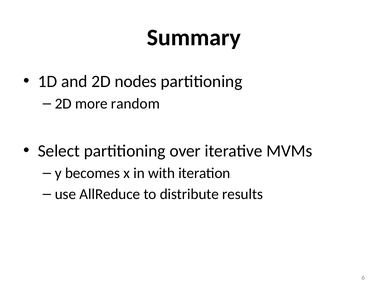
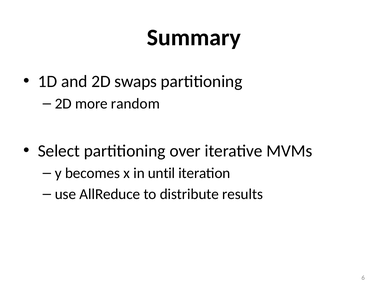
nodes: nodes -> swaps (136, 81)
with: with -> until (162, 173)
